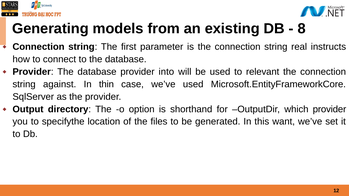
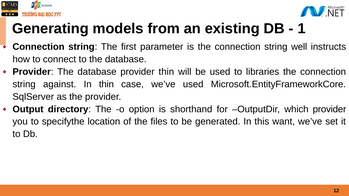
8: 8 -> 1 (302, 29)
real: real -> well (299, 47)
provider into: into -> thin (166, 72)
relevant: relevant -> libraries (263, 72)
